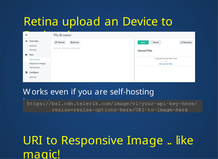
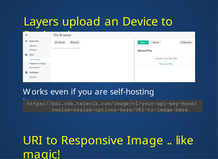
Retina: Retina -> Layers (41, 22)
